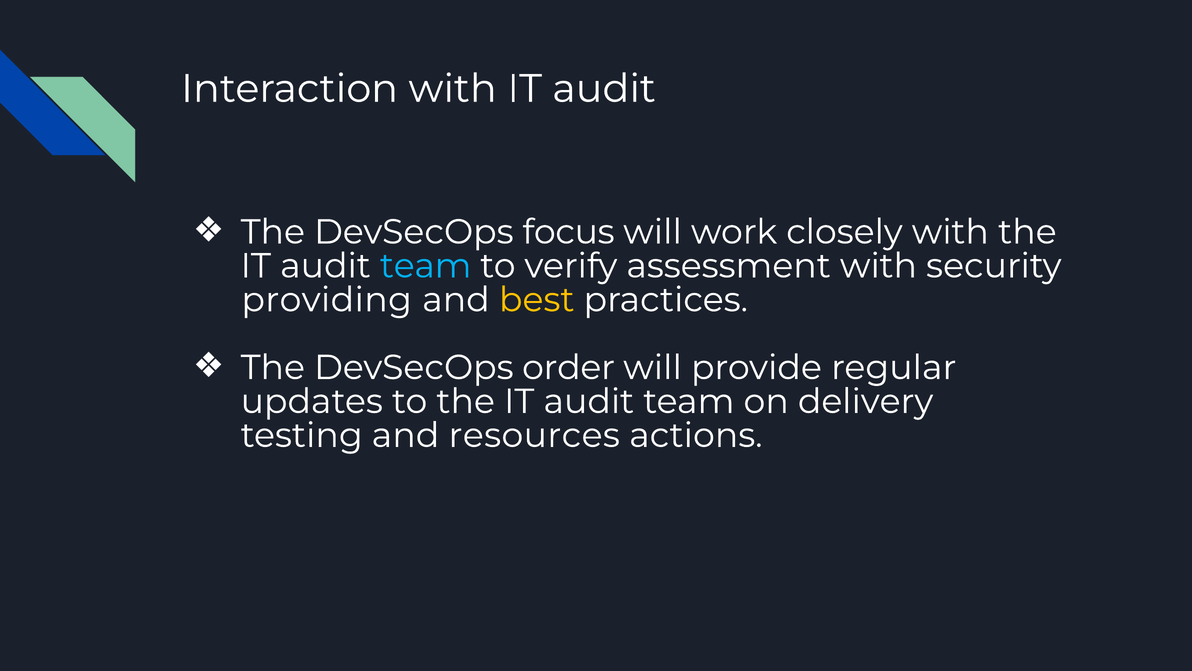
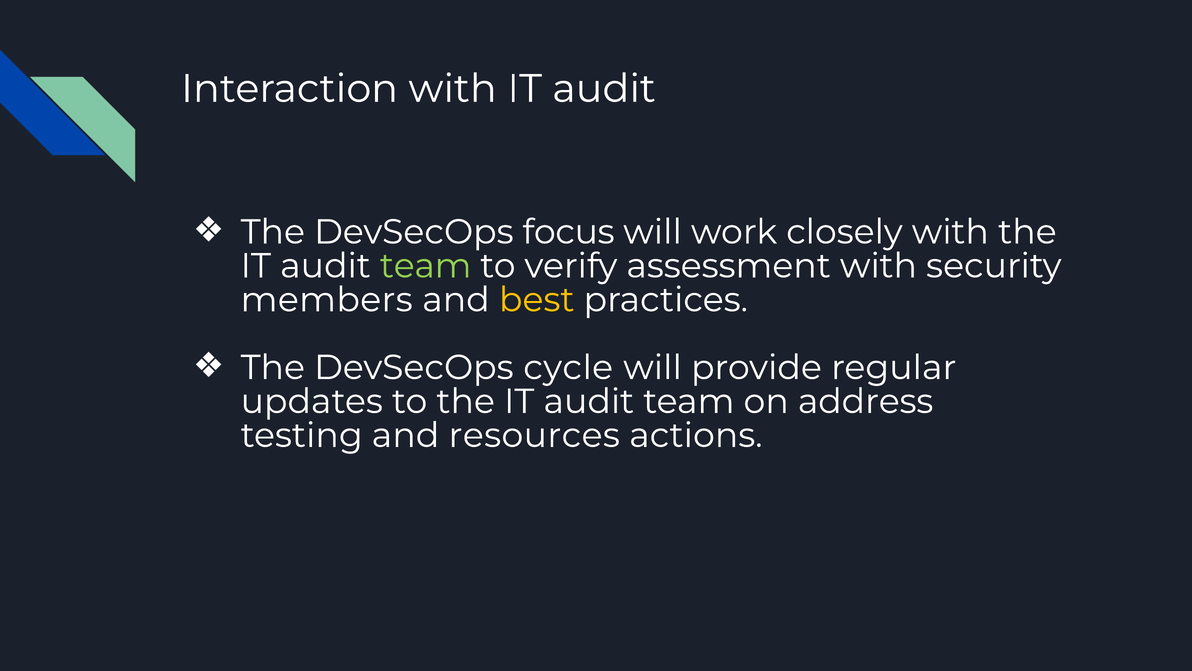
team colour: light blue -> light green (426, 266)
providing: providing -> members (327, 300)
order: order -> cycle (568, 367)
delivery: delivery -> address (866, 401)
